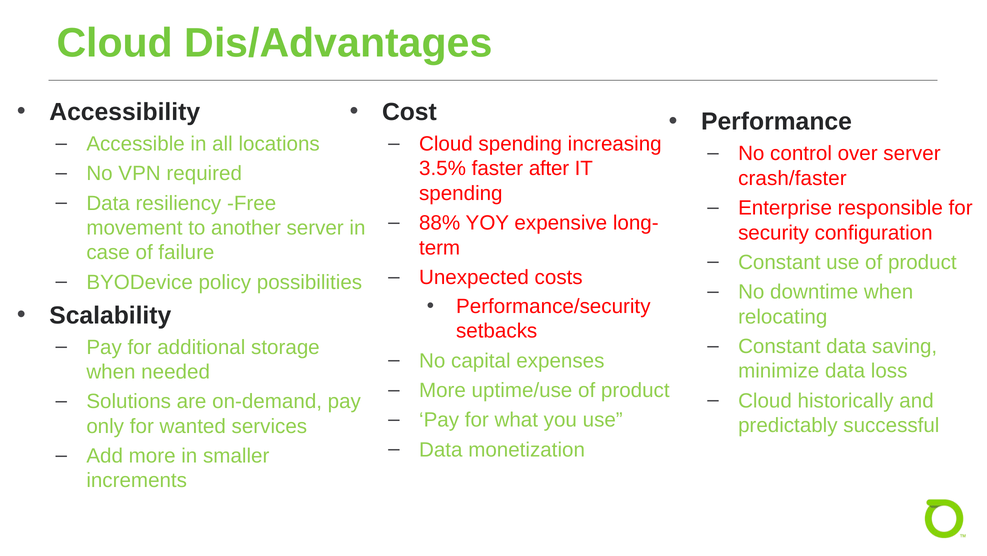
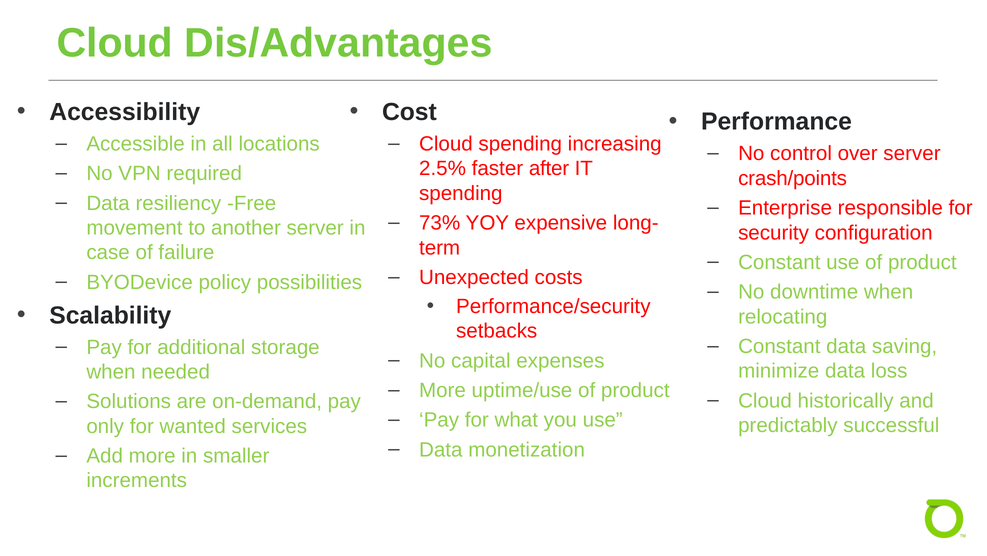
3.5%: 3.5% -> 2.5% (443, 168)
crash/faster: crash/faster -> crash/points (793, 178)
88%: 88% -> 73% (440, 223)
